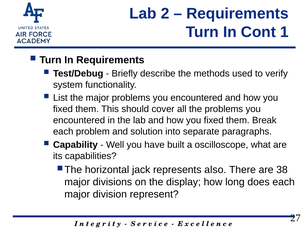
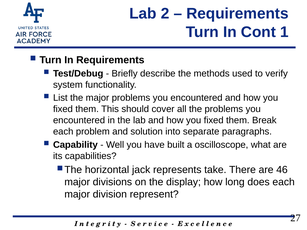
also: also -> take (215, 170)
38: 38 -> 46 (282, 170)
